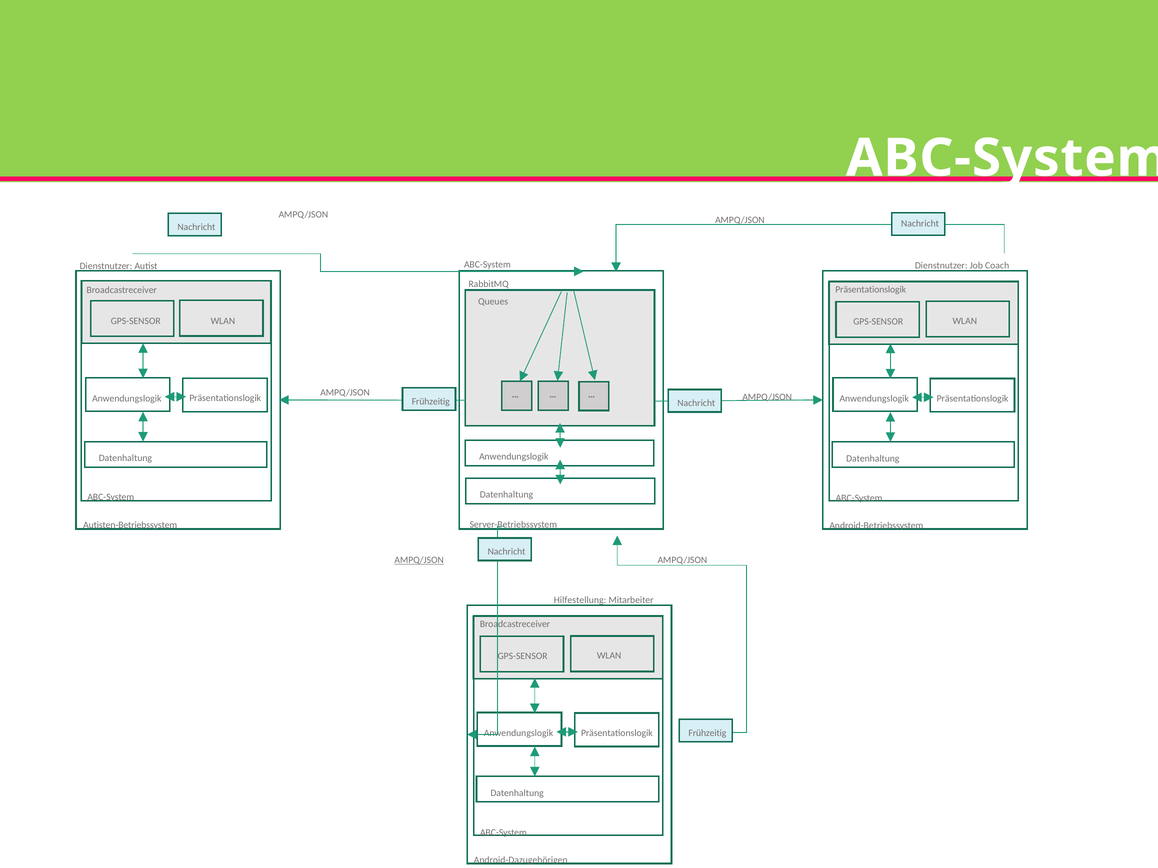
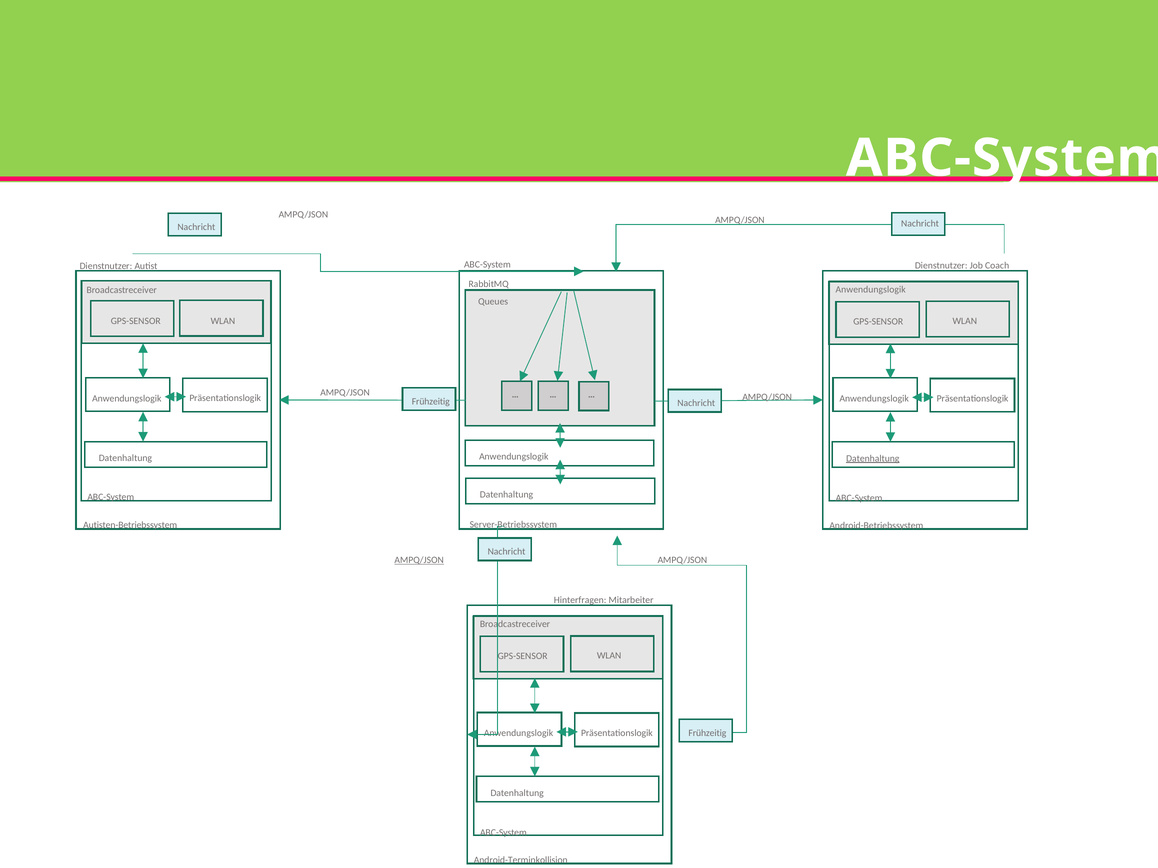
Präsentationslogik: Präsentationslogik -> Anwendungslogik (871, 290)
Datenhaltung underline: none -> present (873, 459)
Hilfestellung: Hilfestellung -> Hinterfragen (580, 600)
Android-Dazugehörigen: Android-Dazugehörigen -> Android-Terminkollision (521, 861)
